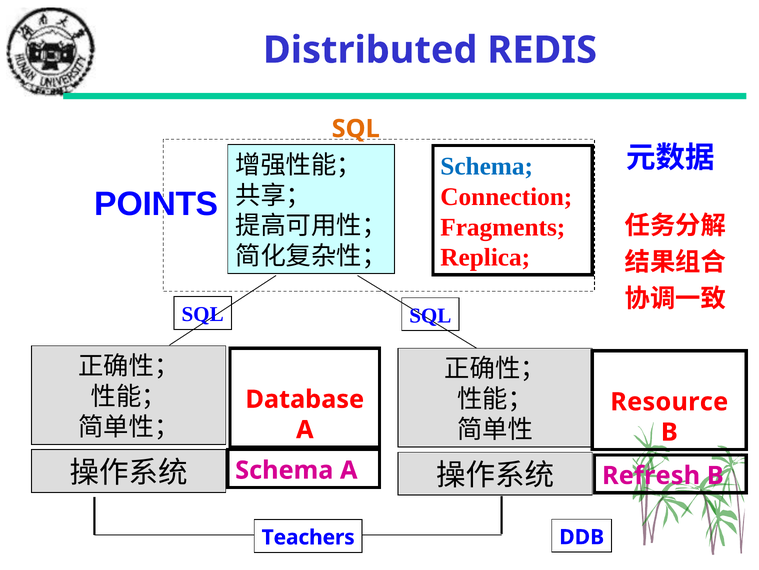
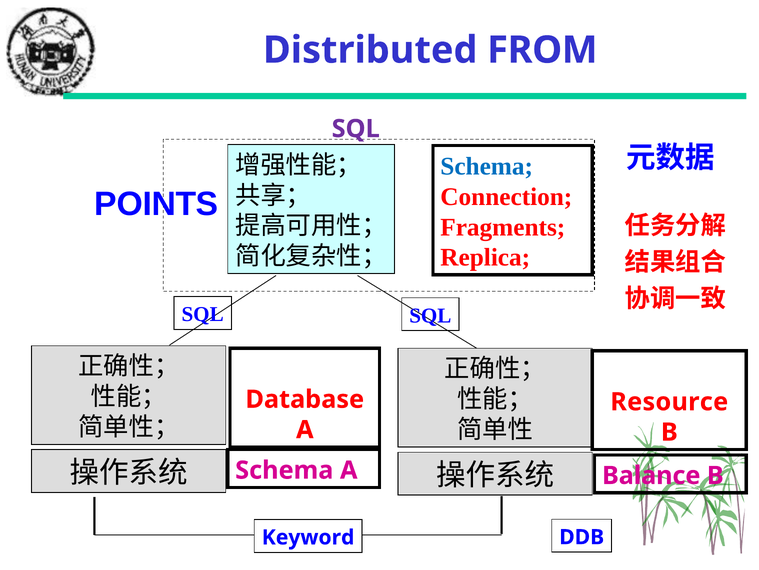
REDIS: REDIS -> FROM (542, 50)
SQL colour: orange -> purple (356, 129)
Refresh: Refresh -> Balance (651, 475)
Teachers: Teachers -> Keyword (308, 537)
